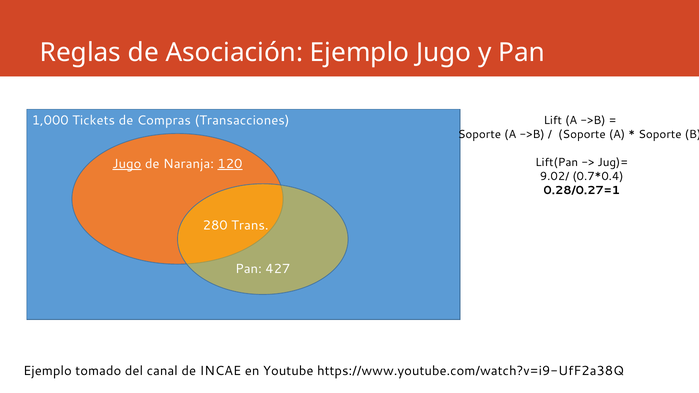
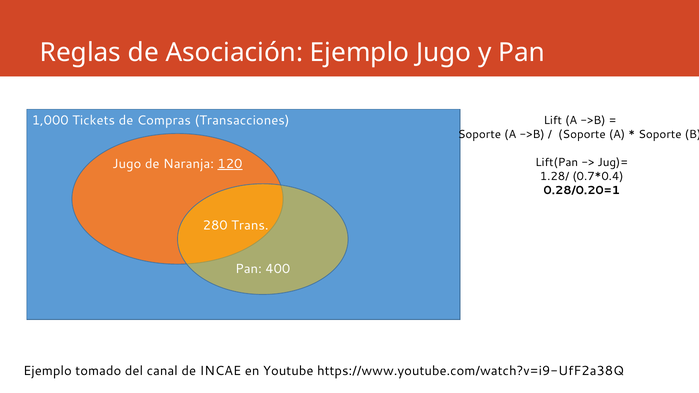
Jugo underline: present -> none (127, 164)
9.02/: 9.02/ -> 1.28/ (555, 177)
0.28/0.27=1: 0.28/0.27=1 -> 0.28/0.20=1 (582, 191)
427: 427 -> 400 (278, 269)
